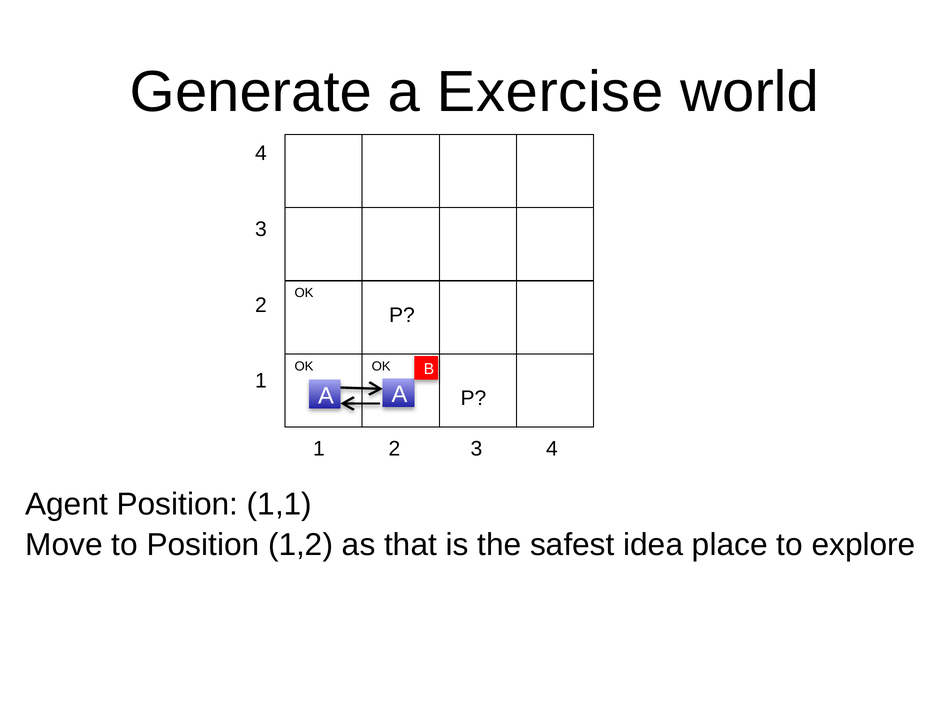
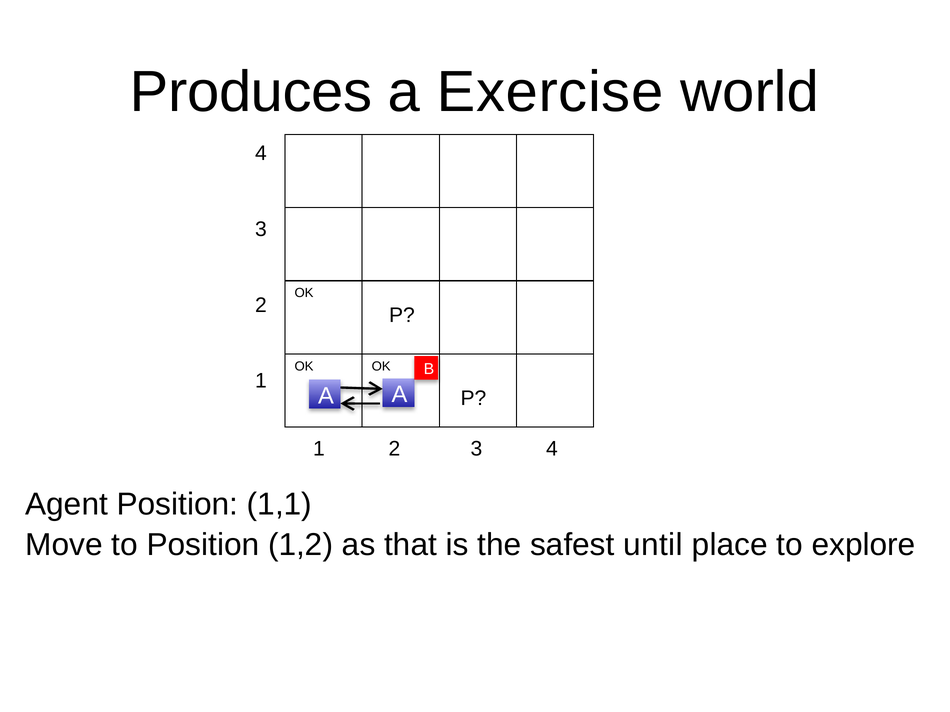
Generate: Generate -> Produces (251, 92)
idea: idea -> until (653, 545)
